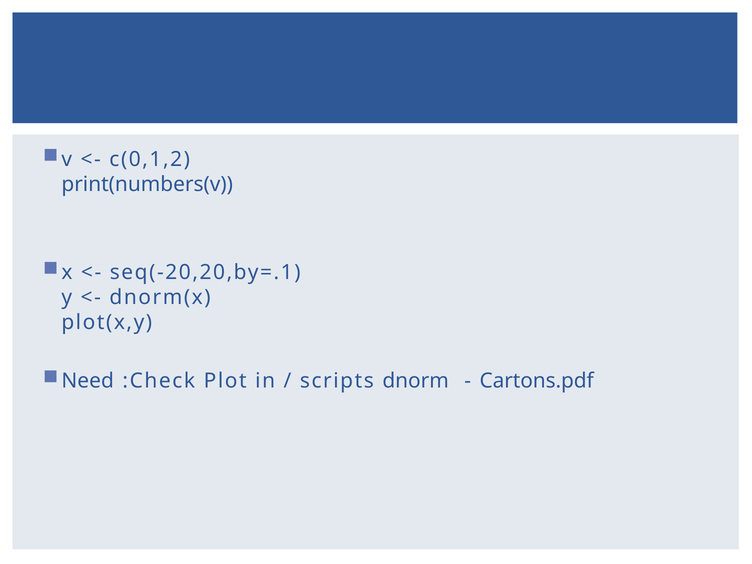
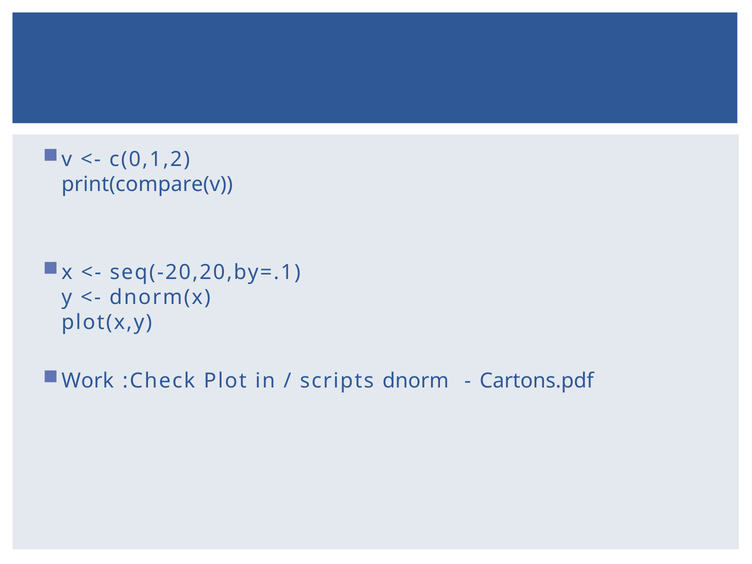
print(numbers(v: print(numbers(v -> print(compare(v (147, 184)
Need: Need -> Work (88, 381)
